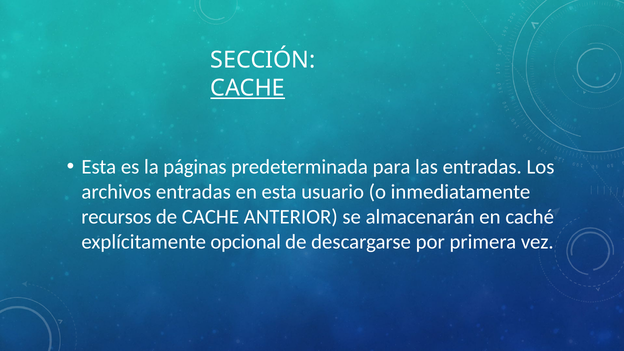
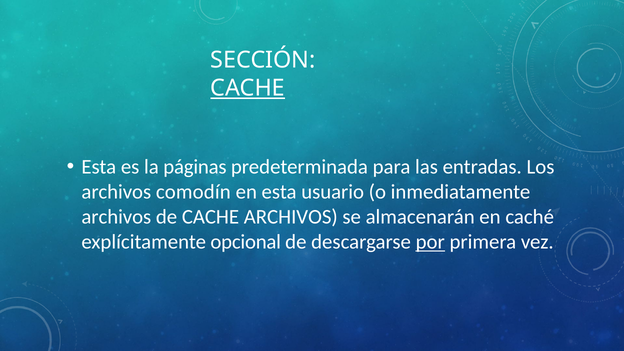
archivos entradas: entradas -> comodín (193, 192)
recursos: recursos -> archivos (116, 217)
CACHE ANTERIOR: ANTERIOR -> ARCHIVOS (291, 217)
por underline: none -> present (430, 242)
